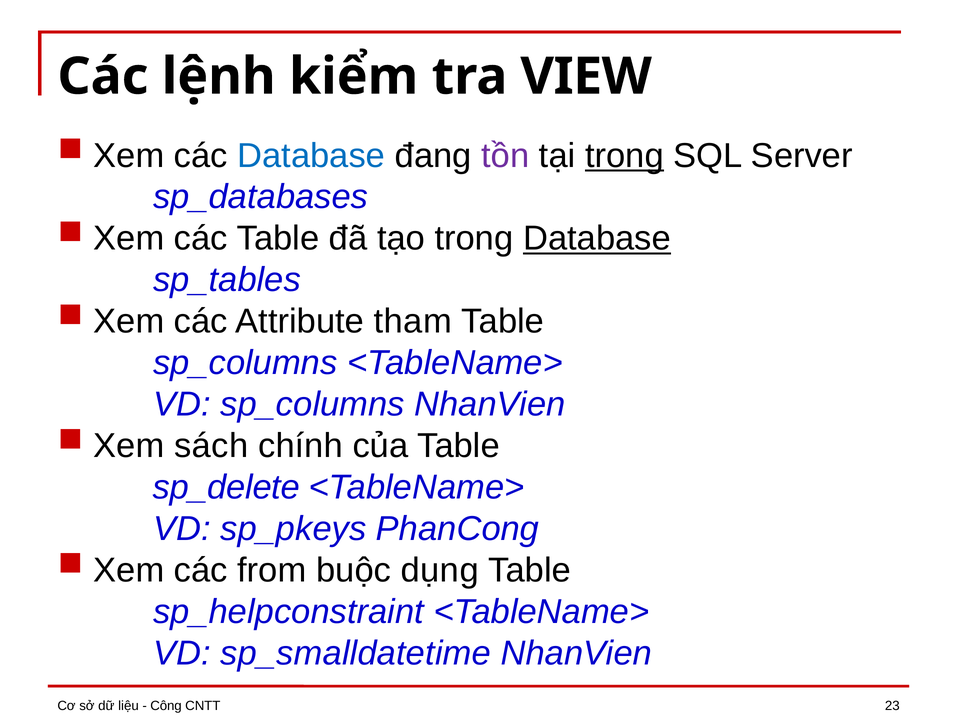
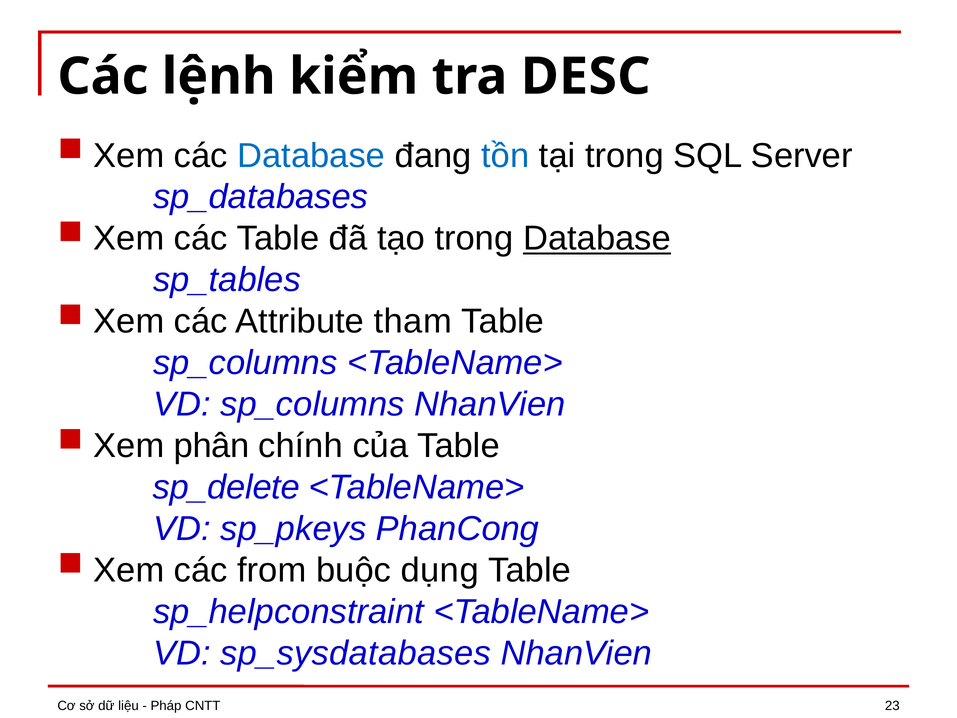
VIEW: VIEW -> DESC (586, 77)
tồn colour: purple -> blue (505, 156)
trong underline: present -> none (624, 156)
sách: sách -> phân (212, 446)
sp_smalldatetime: sp_smalldatetime -> sp_sysdatabases (356, 653)
Công: Công -> Pháp (166, 705)
